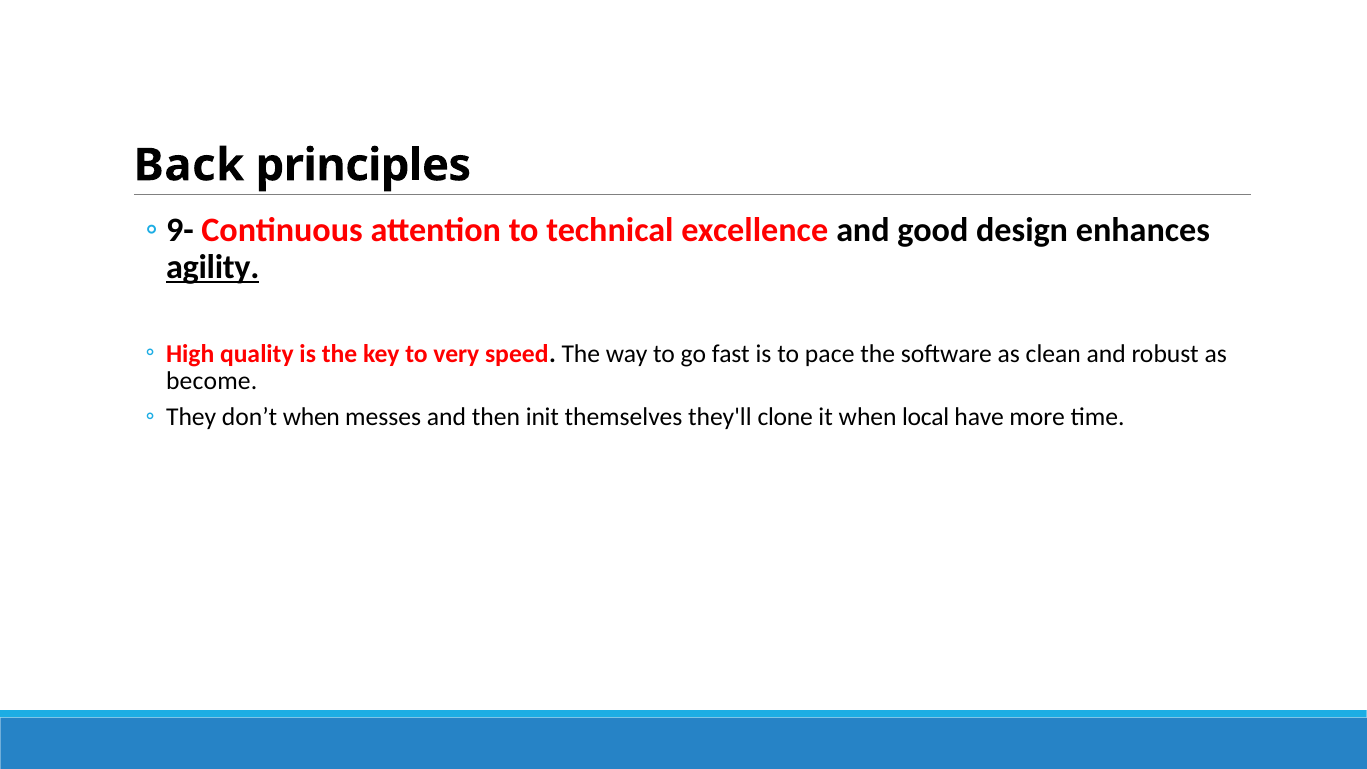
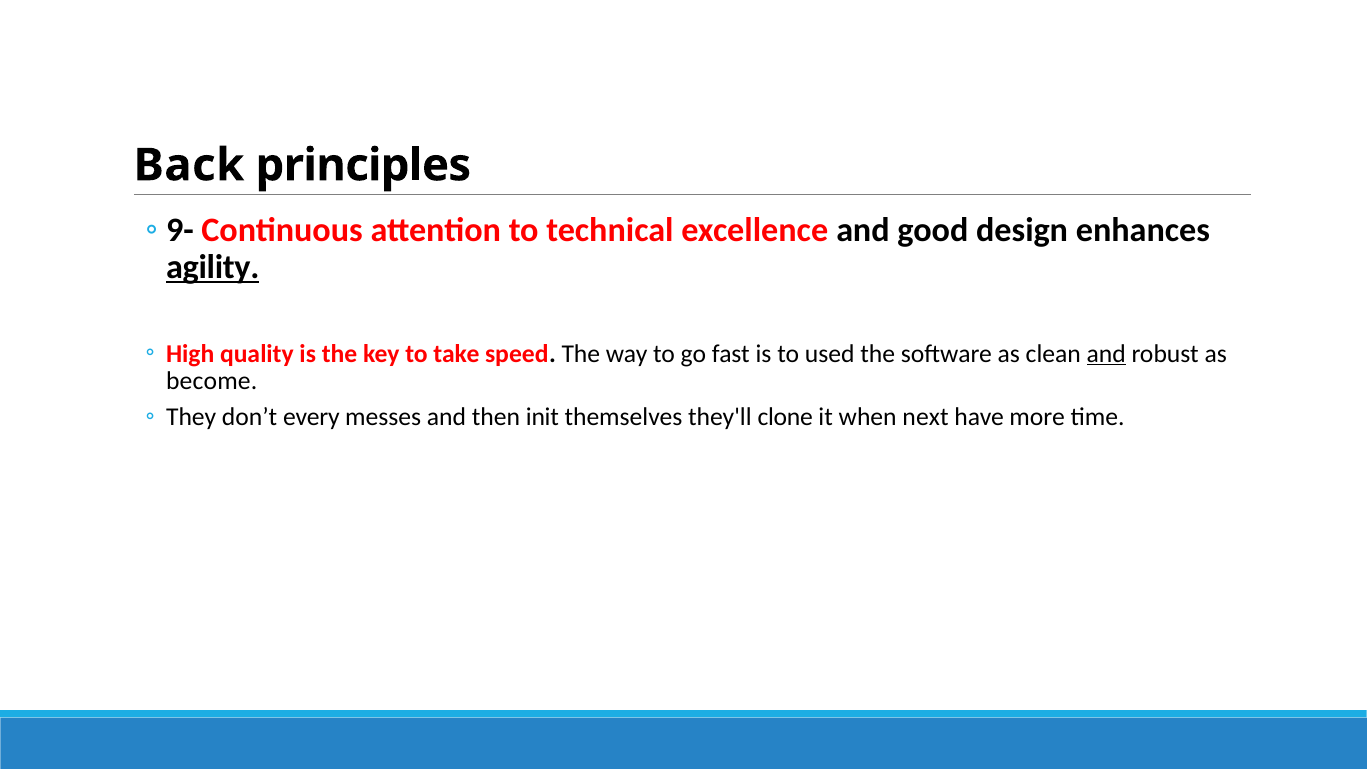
very: very -> take (456, 354)
pace: pace -> used (830, 354)
and underline: none -> present (1106, 354)
don’t when: when -> every (311, 418)
local: local -> next (926, 418)
